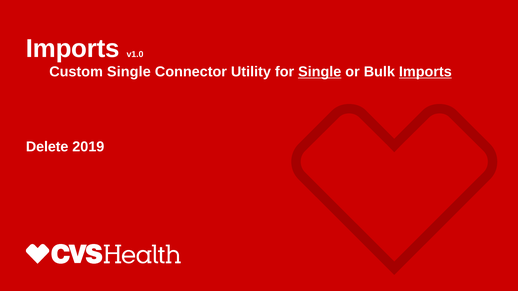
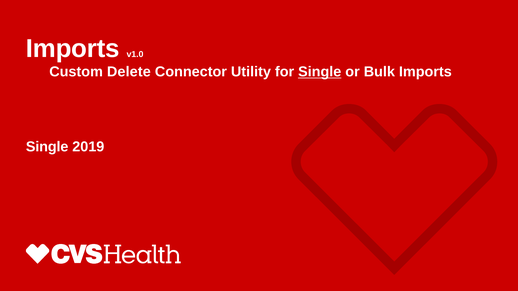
Custom Single: Single -> Delete (129, 72)
Imports underline: present -> none (425, 72)
Delete: Delete -> Single (47, 147)
